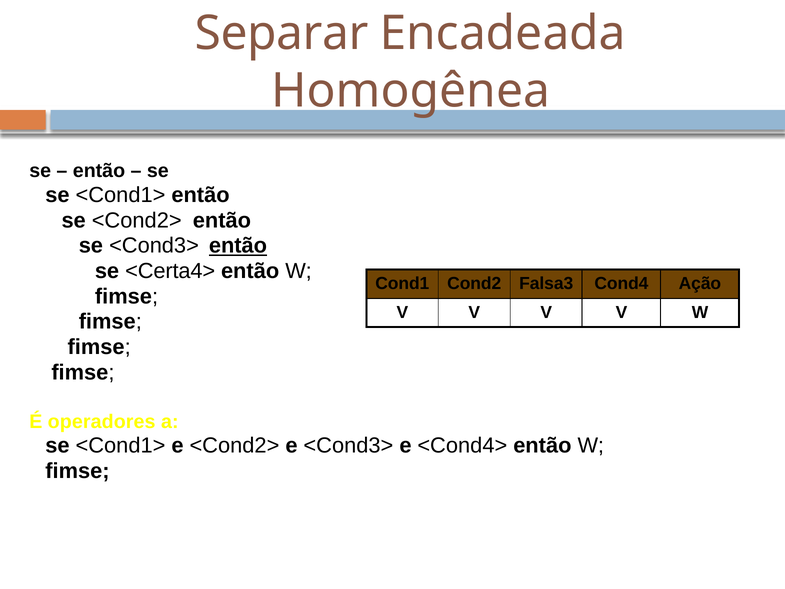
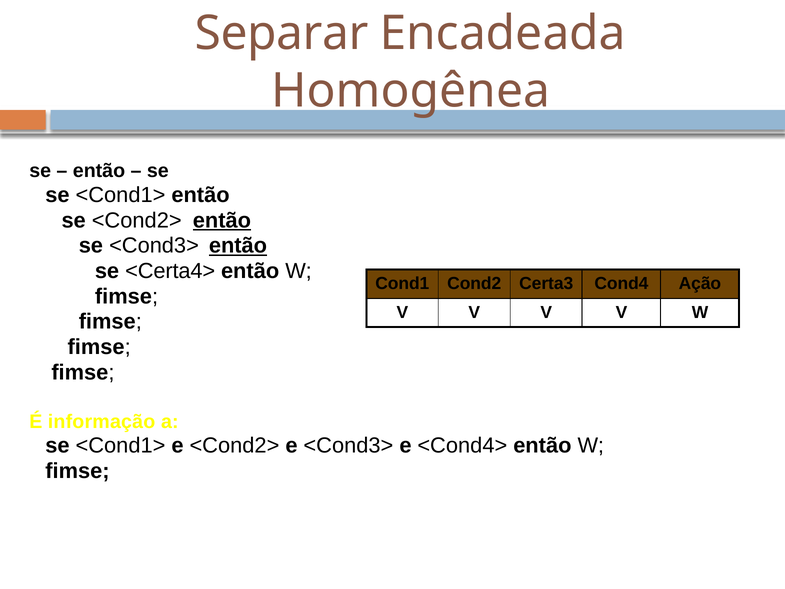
então underline: none -> present (222, 220)
Falsa3: Falsa3 -> Certa3 (546, 283)
operadores: operadores -> informação (102, 421)
